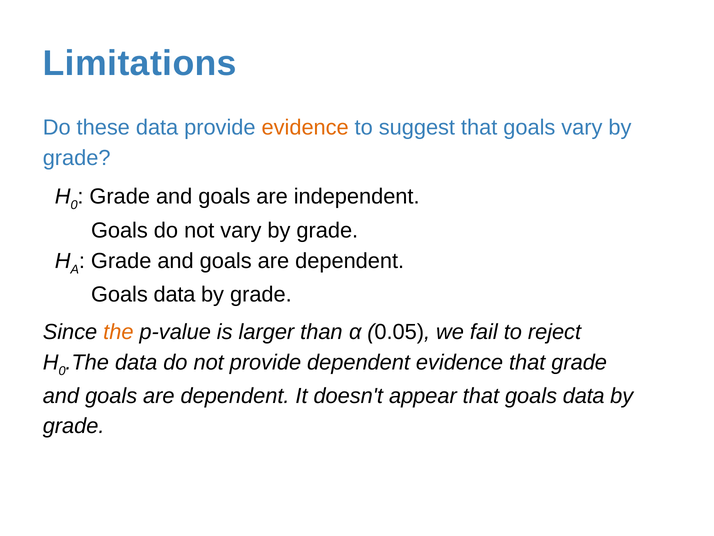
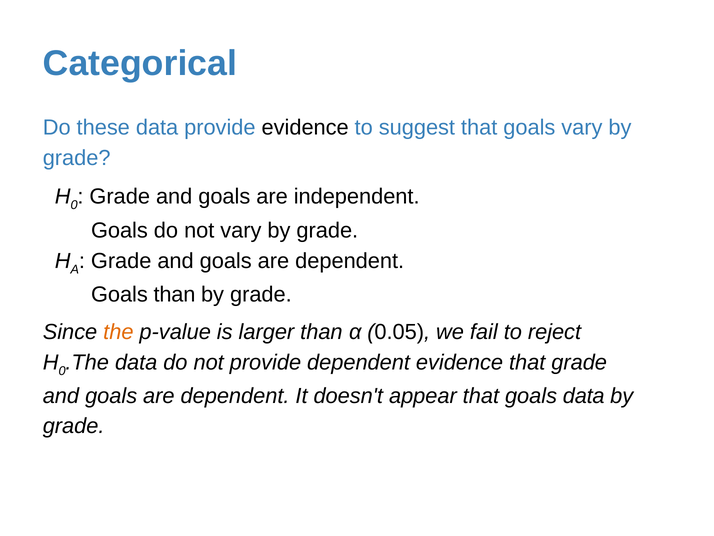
Limitations: Limitations -> Categorical (140, 63)
evidence colour: orange -> black (305, 128)
data: data -> than (175, 294)
